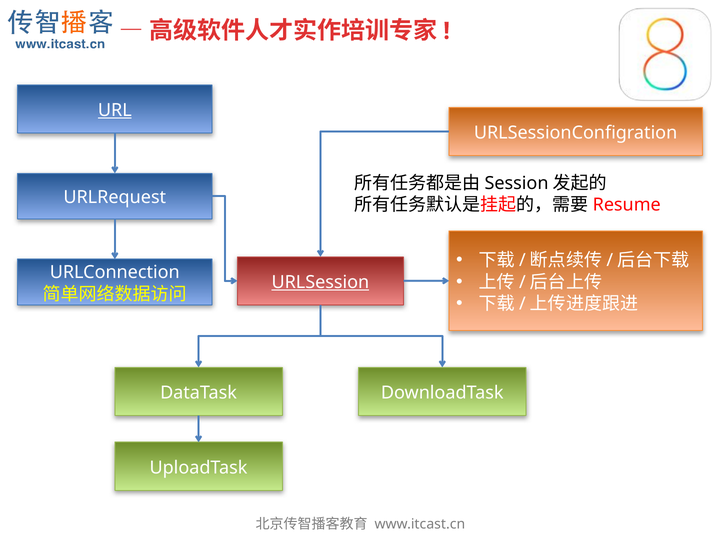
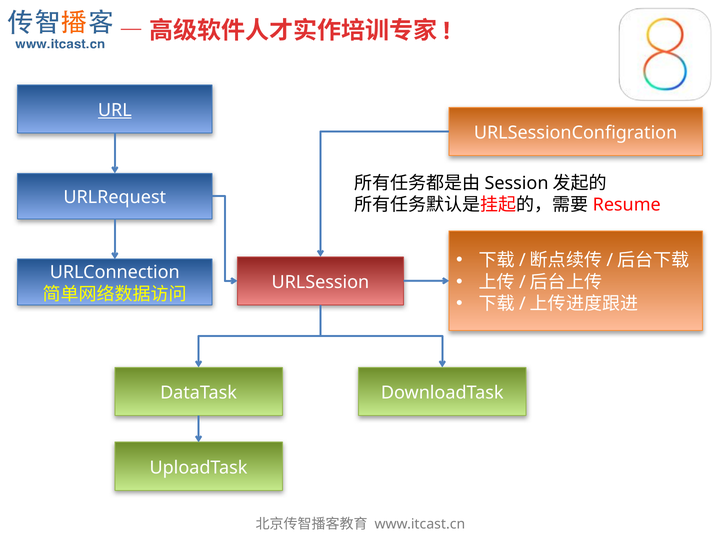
URLSession underline: present -> none (320, 282)
